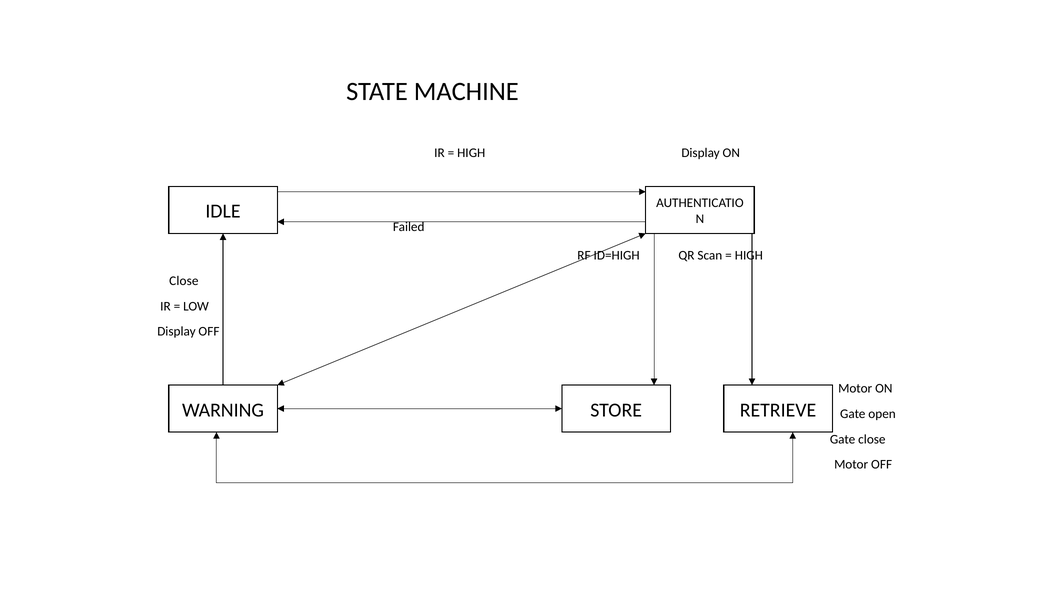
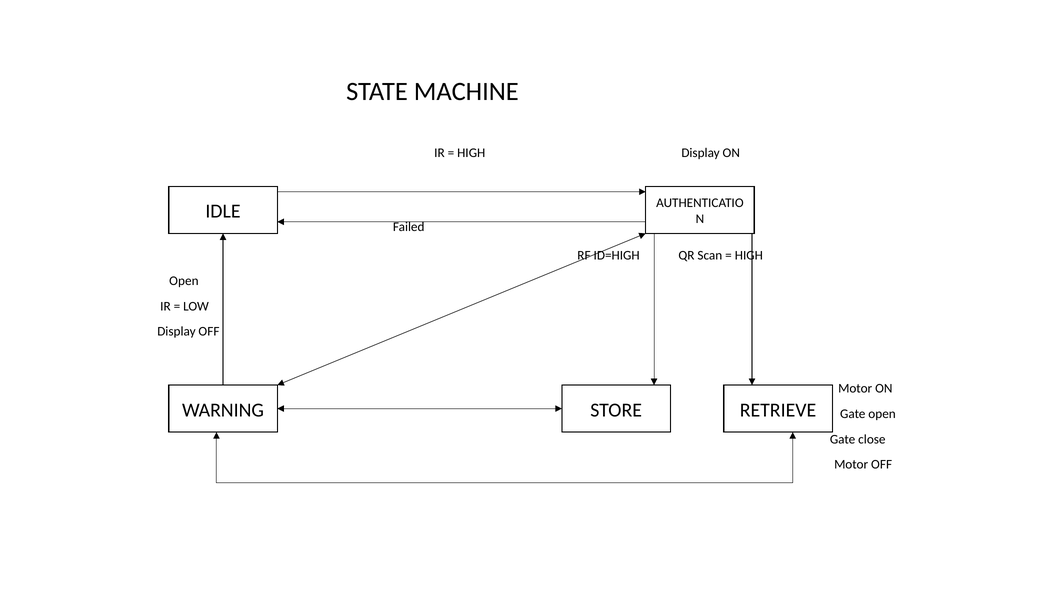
Close: Close -> Open (184, 281)
